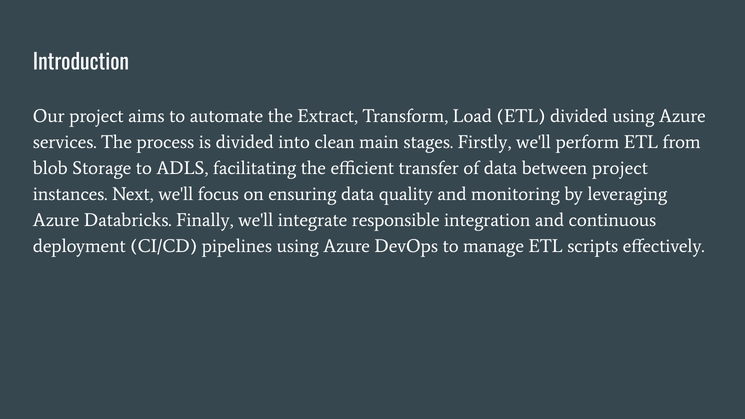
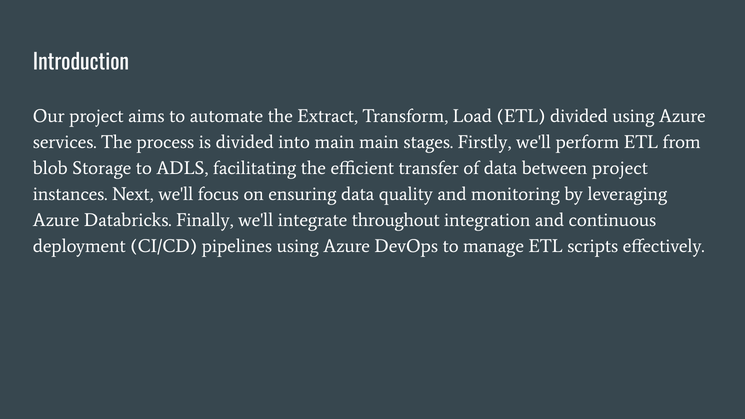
into clean: clean -> main (335, 142)
responsible: responsible -> throughout (396, 220)
